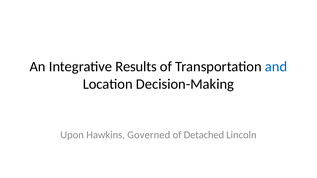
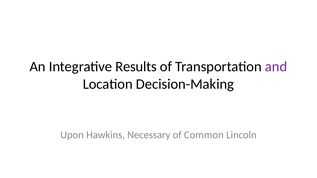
and colour: blue -> purple (276, 67)
Governed: Governed -> Necessary (149, 135)
Detached: Detached -> Common (204, 135)
